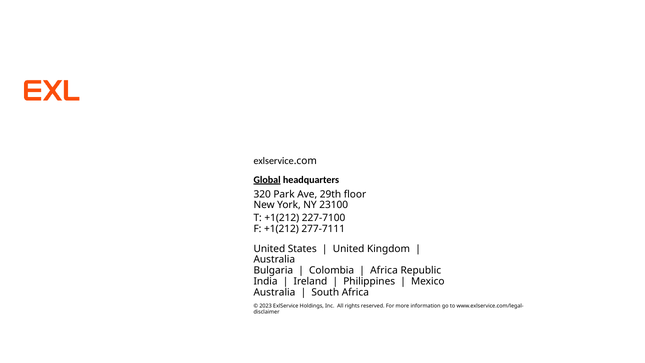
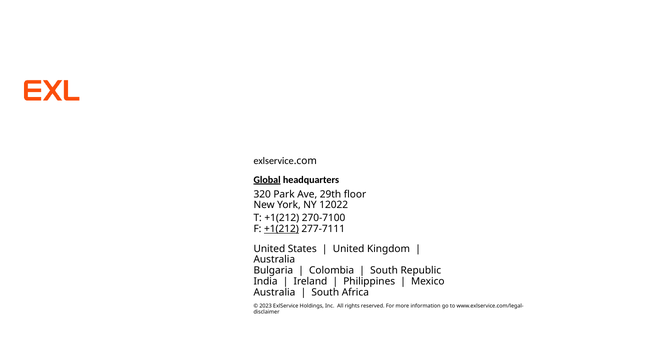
23100: 23100 -> 12022 (334, 205)
227-7100: 227-7100 -> 270-7100 (324, 218)
+1(212 underline: none -> present (281, 229)
Africa: Africa -> South (384, 270)
